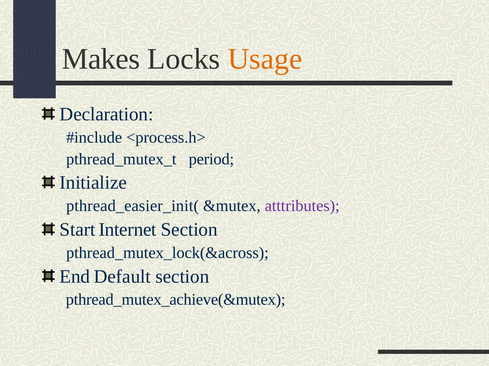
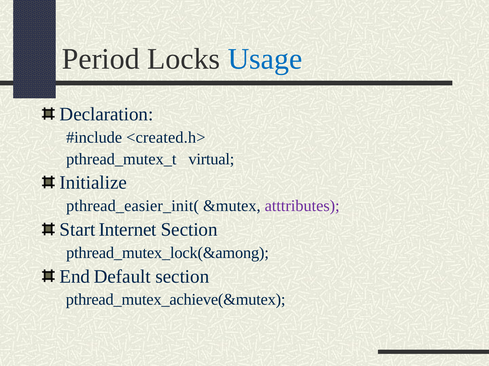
Makes: Makes -> Period (101, 59)
Usage colour: orange -> blue (265, 59)
<process.h>: <process.h> -> <created.h> (166, 138)
period: period -> virtual (211, 159)
pthread_mutex_lock(&across: pthread_mutex_lock(&across -> pthread_mutex_lock(&among (167, 253)
